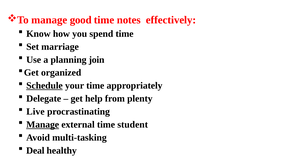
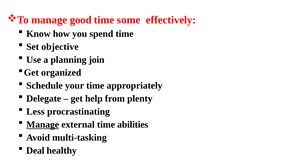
notes: notes -> some (129, 20)
marriage: marriage -> objective (60, 47)
Schedule underline: present -> none (44, 86)
Live: Live -> Less (35, 112)
student: student -> abilities (133, 124)
